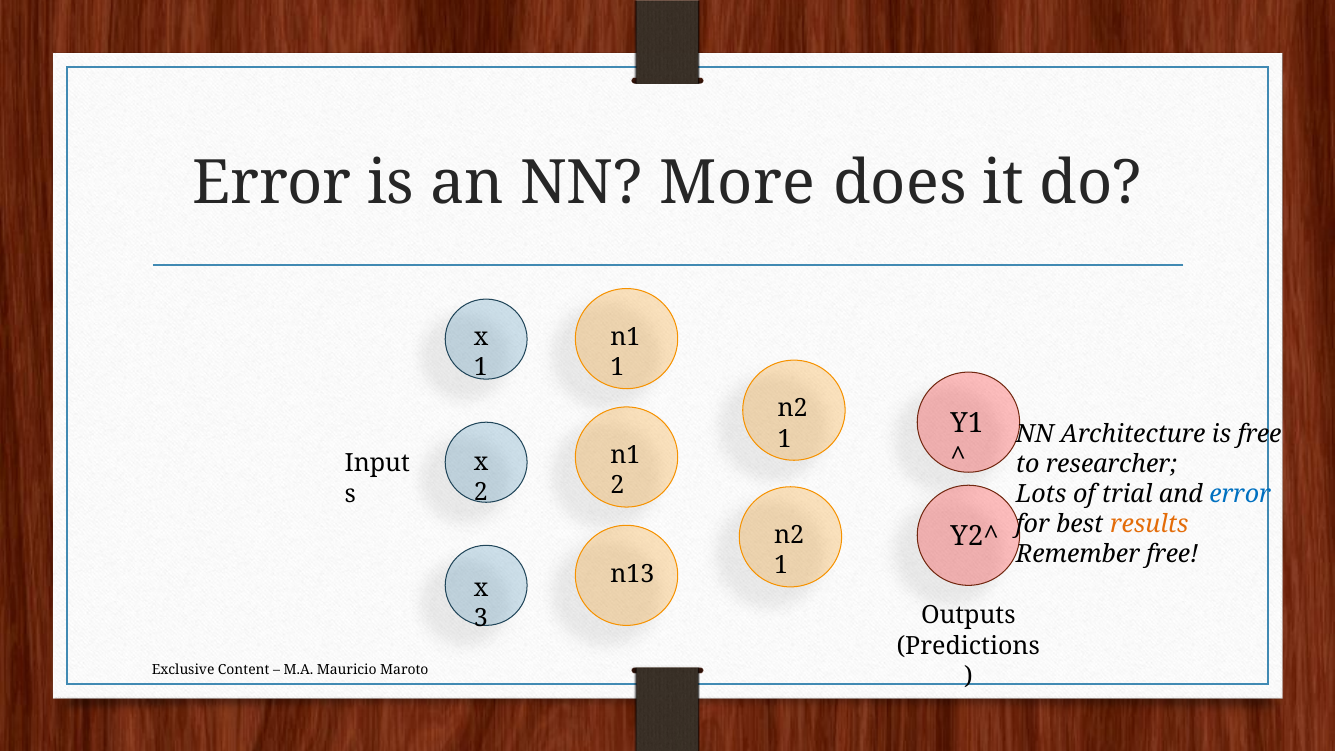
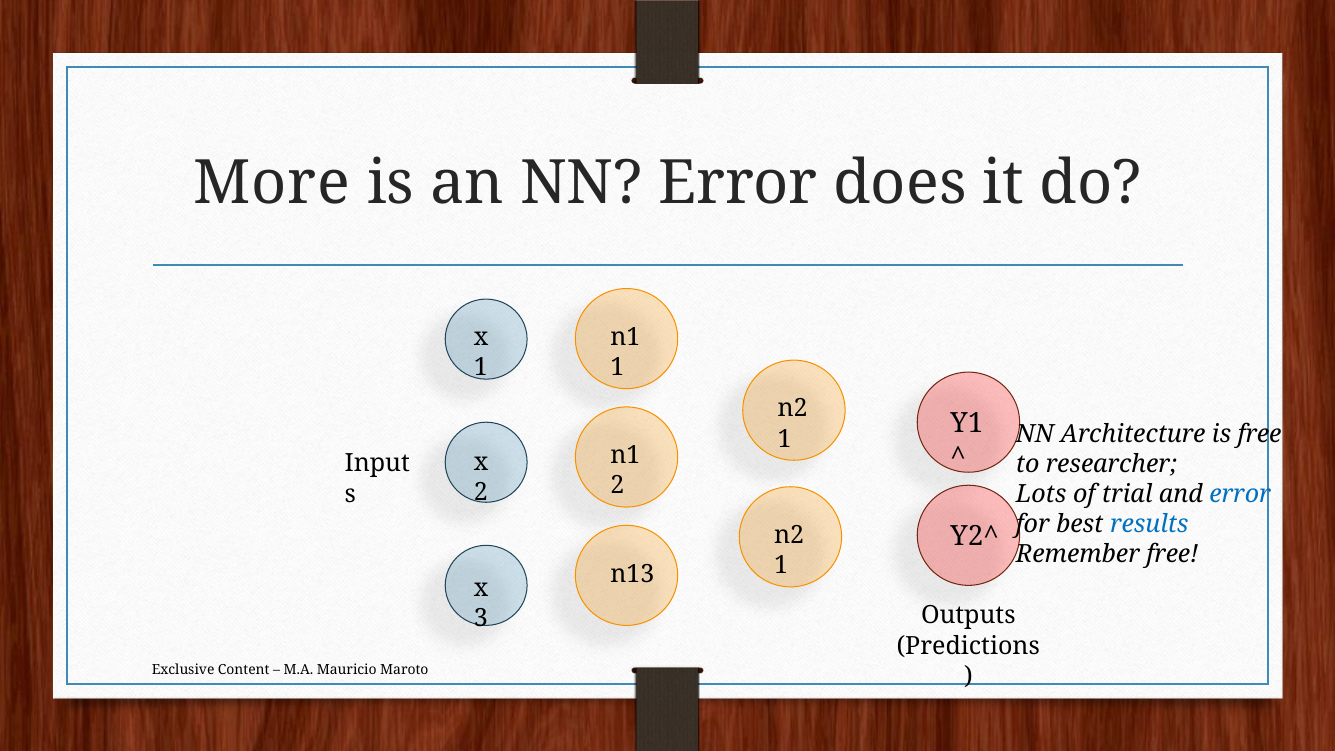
Error: Error -> More (272, 183)
NN More: More -> Error (738, 183)
results colour: orange -> blue (1149, 524)
